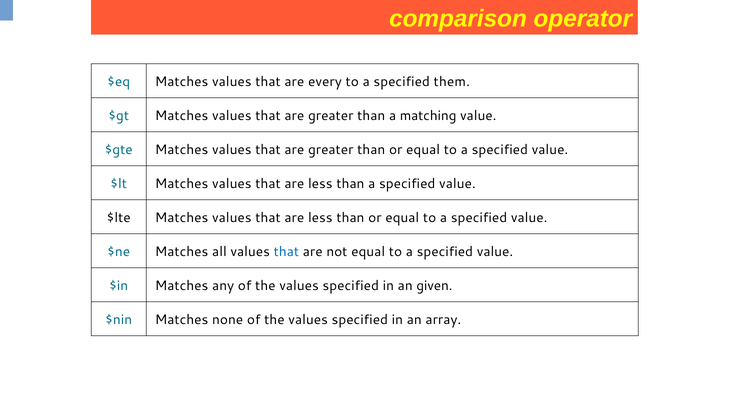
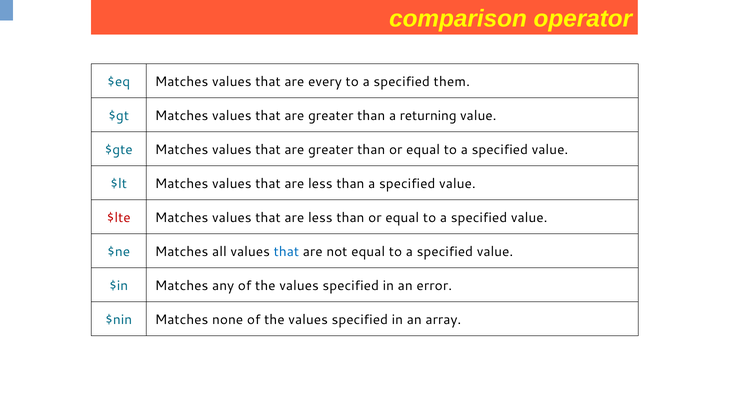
matching: matching -> returning (428, 116)
$lte colour: black -> red (119, 218)
given: given -> error (434, 286)
